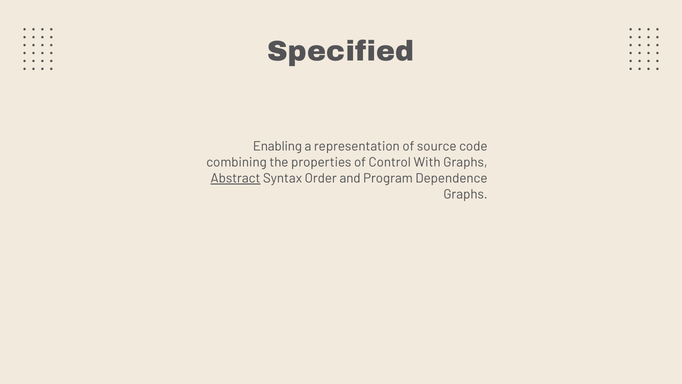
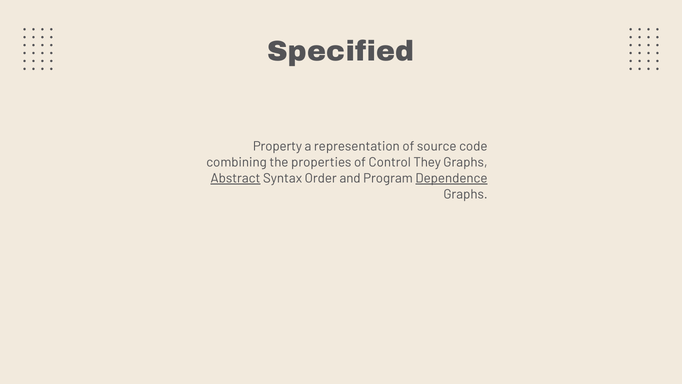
Enabling: Enabling -> Property (277, 146)
With: With -> They (427, 162)
Dependence underline: none -> present (451, 178)
